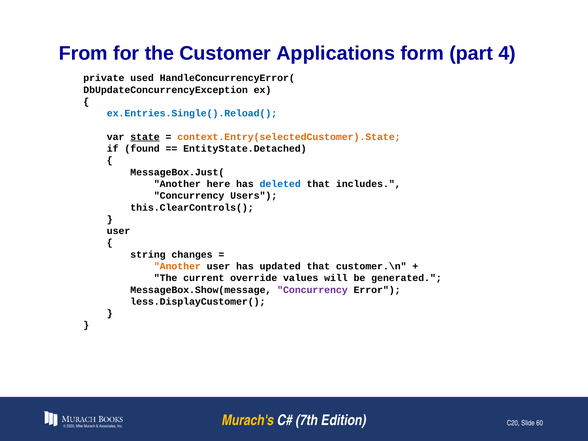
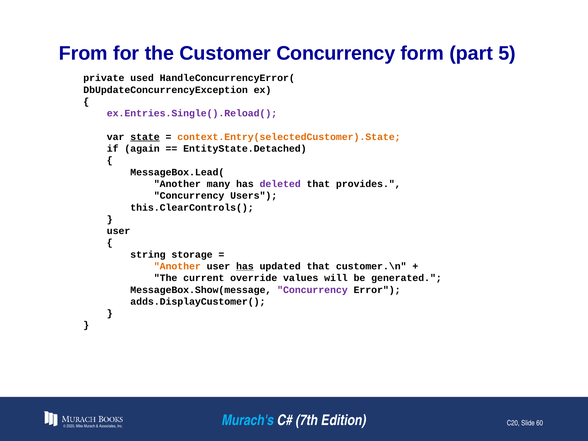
Customer Applications: Applications -> Concurrency (336, 53)
4: 4 -> 5 (507, 53)
ex.Entries.Single().Reload( colour: blue -> purple (192, 113)
found: found -> again (142, 149)
MessageBox.Just(: MessageBox.Just( -> MessageBox.Lead( (177, 172)
here: here -> many (218, 184)
deleted colour: blue -> purple (280, 184)
includes: includes -> provides (368, 184)
changes: changes -> storage (192, 254)
has underline: none -> present (245, 266)
less.DisplayCustomer(: less.DisplayCustomer( -> adds.DisplayCustomer( (198, 302)
Murach's colour: yellow -> light blue (248, 420)
